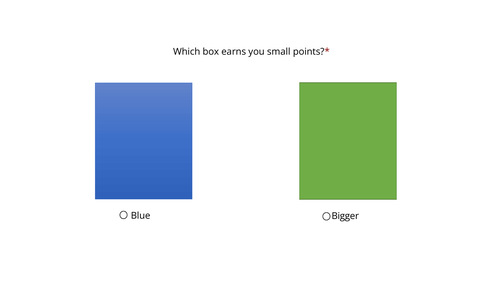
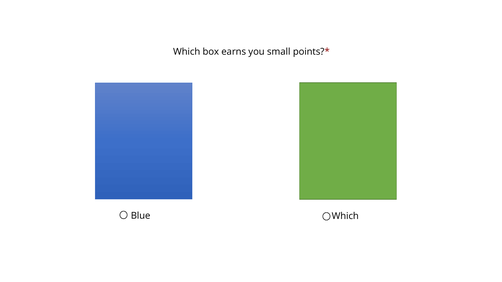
Blue Bigger: Bigger -> Which (345, 216)
